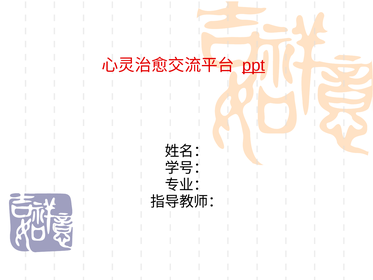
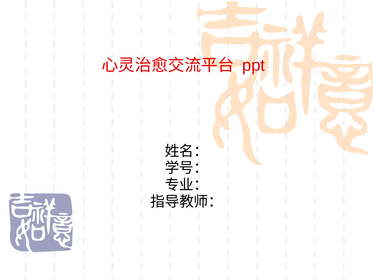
ppt underline: present -> none (254, 65)
